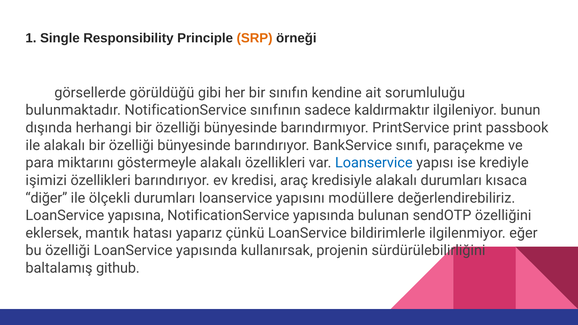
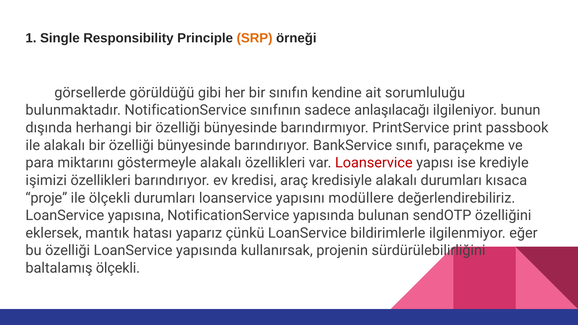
kaldırmaktır: kaldırmaktır -> anlaşılacağı (392, 110)
Loanservice colour: blue -> red (374, 163)
diğer: diğer -> proje (46, 198)
baltalamış github: github -> ölçekli (118, 268)
